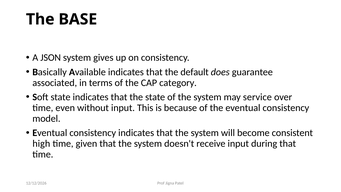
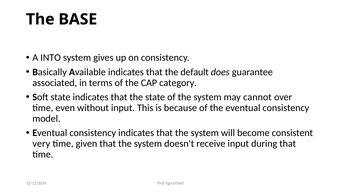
JSON: JSON -> INTO (51, 58)
service: service -> cannot (257, 97)
high: high -> very (41, 144)
